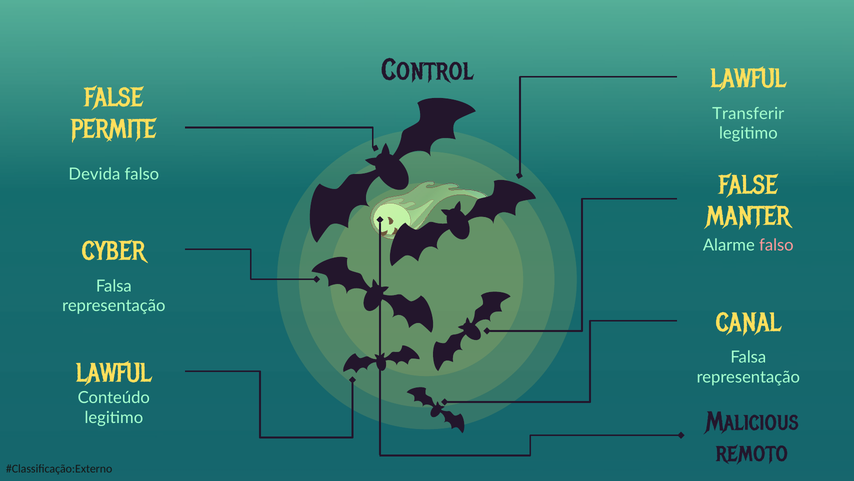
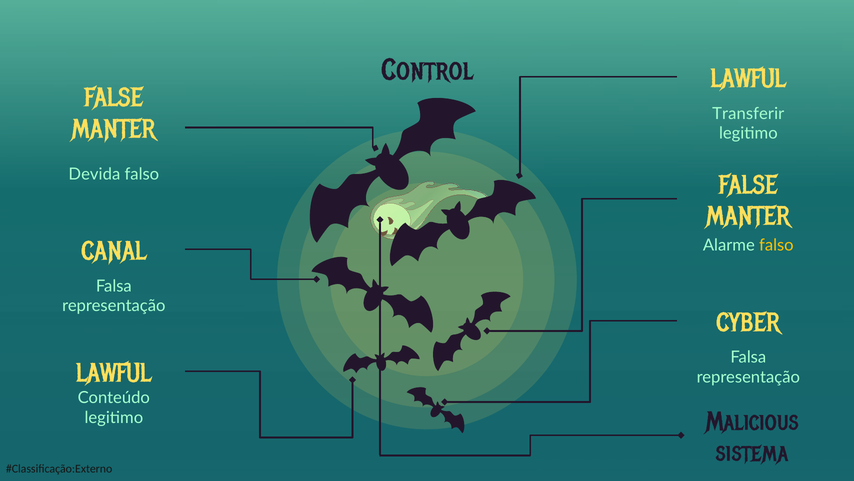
PERMITE: PERMITE -> MANTER (114, 129)
falso colour: pink -> yellow (776, 245)
CYBER: CYBER -> CANAL (114, 251)
CANAL: CANAL -> CYBER (748, 322)
remoto: remoto -> sistema (752, 452)
